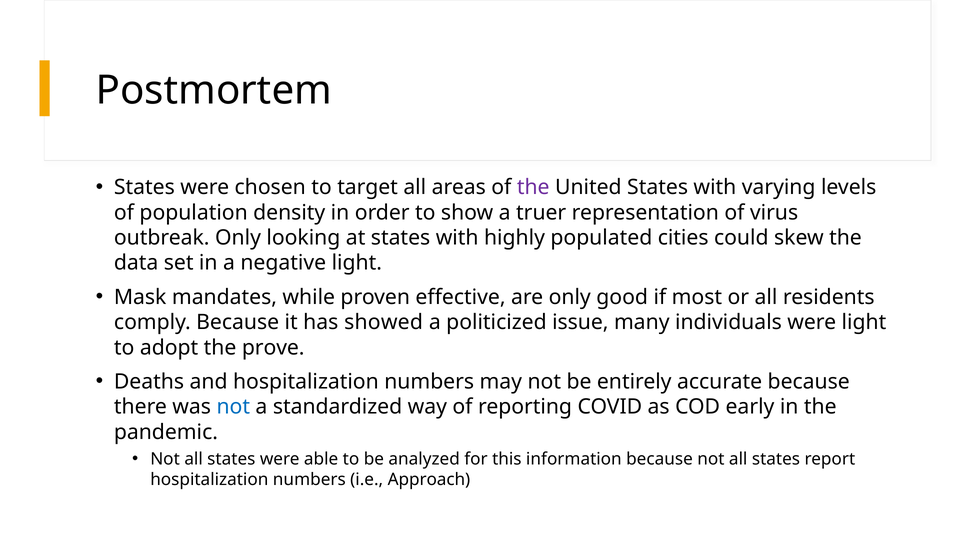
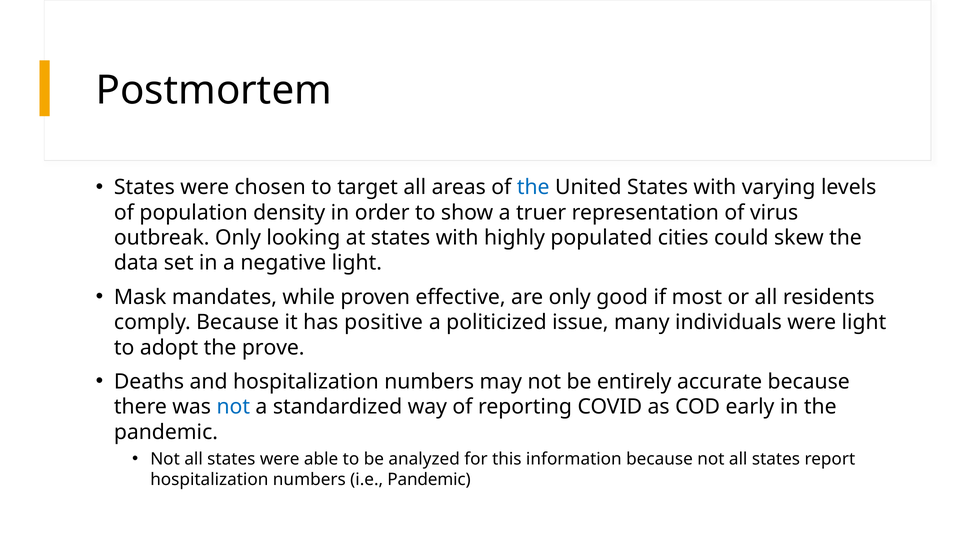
the colour: purple -> blue (533, 187)
showed: showed -> positive (384, 322)
i.e Approach: Approach -> Pandemic (429, 479)
